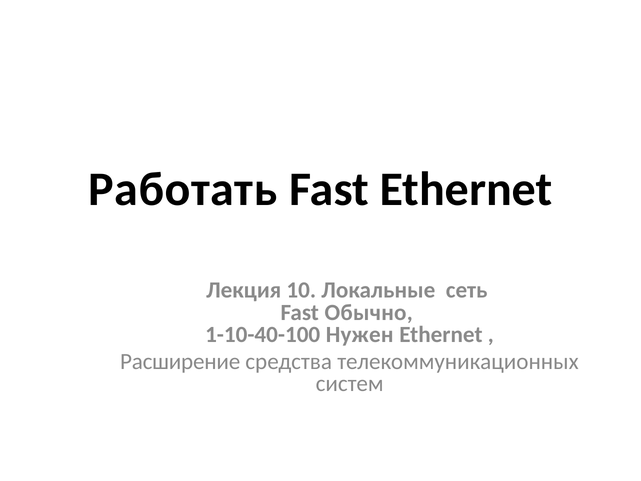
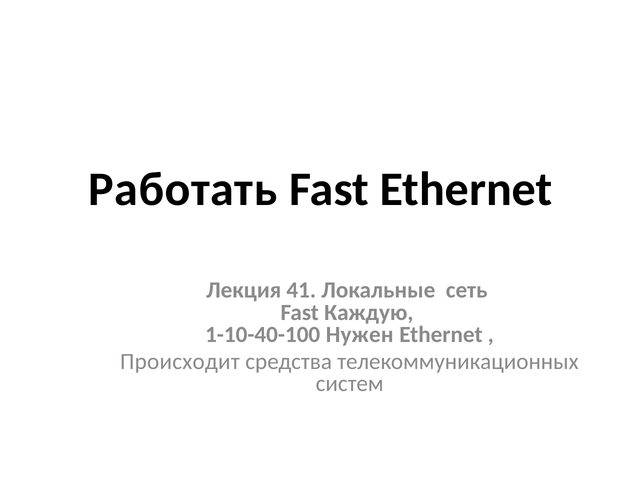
10: 10 -> 41 (301, 290)
Обычно: Обычно -> Каждую (369, 312)
Расширение: Расширение -> Происходит (180, 361)
